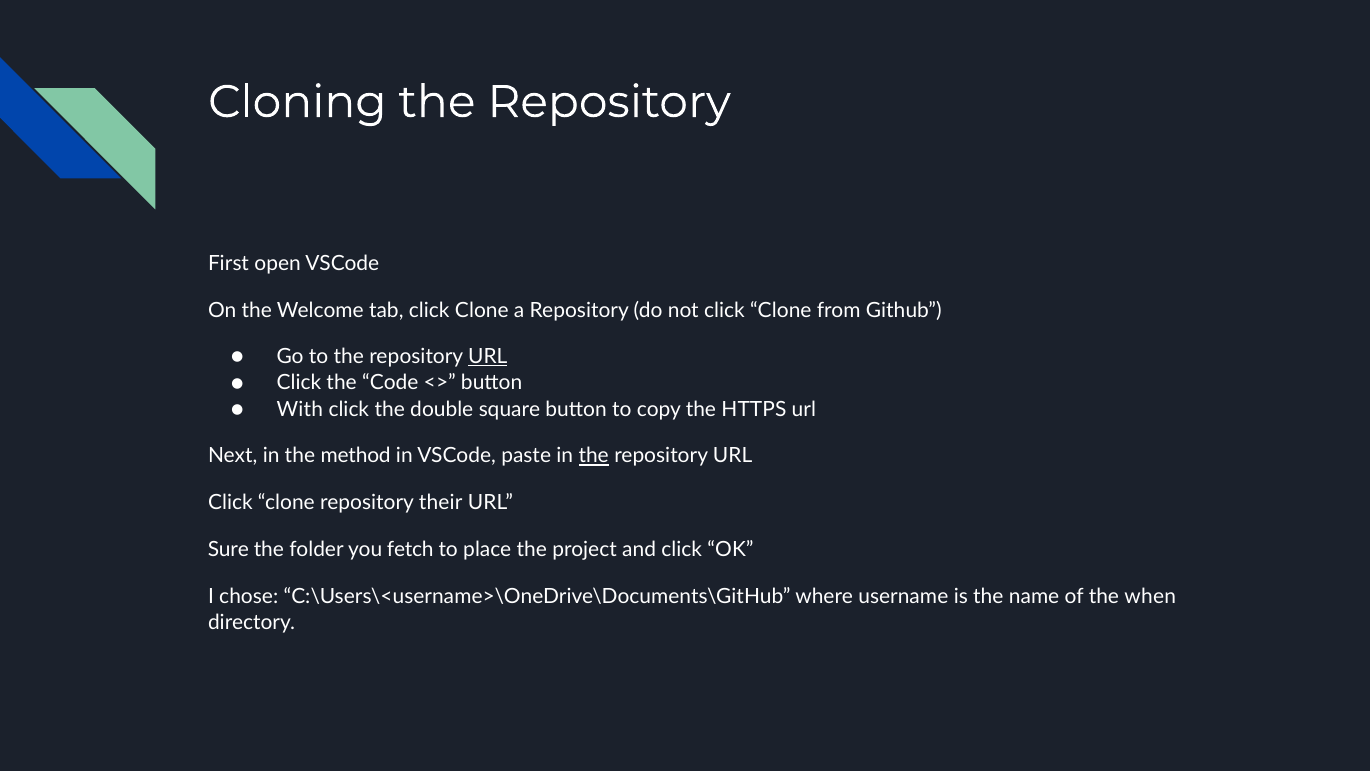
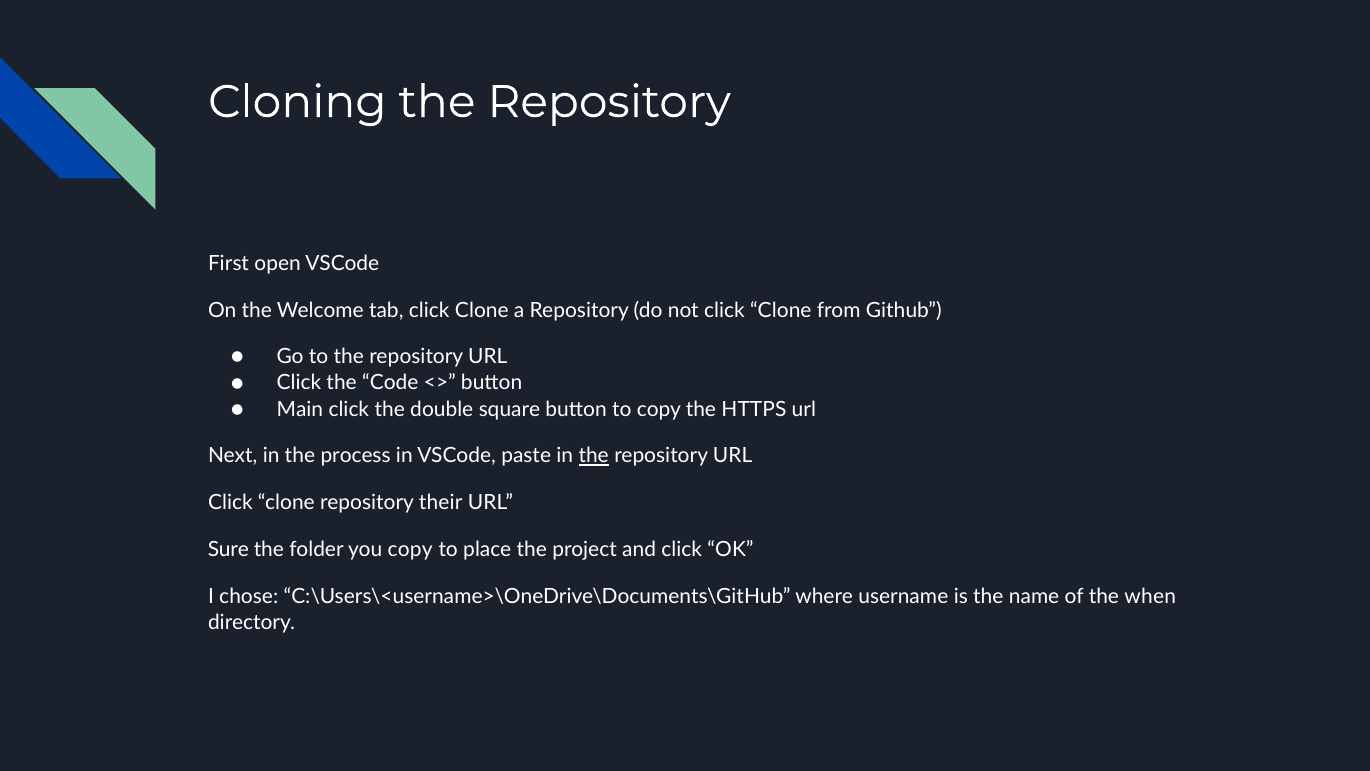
URL underline: present -> none (488, 357)
With: With -> Main (300, 409)
method: method -> process (356, 456)
you fetch: fetch -> copy (410, 549)
